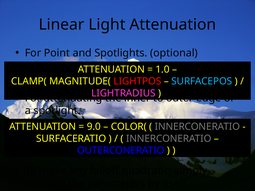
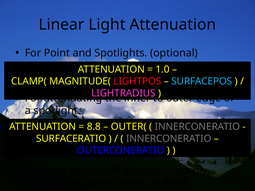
9.0: 9.0 -> 8.8 (94, 127)
COLOR(: COLOR( -> OUTER( (129, 127)
